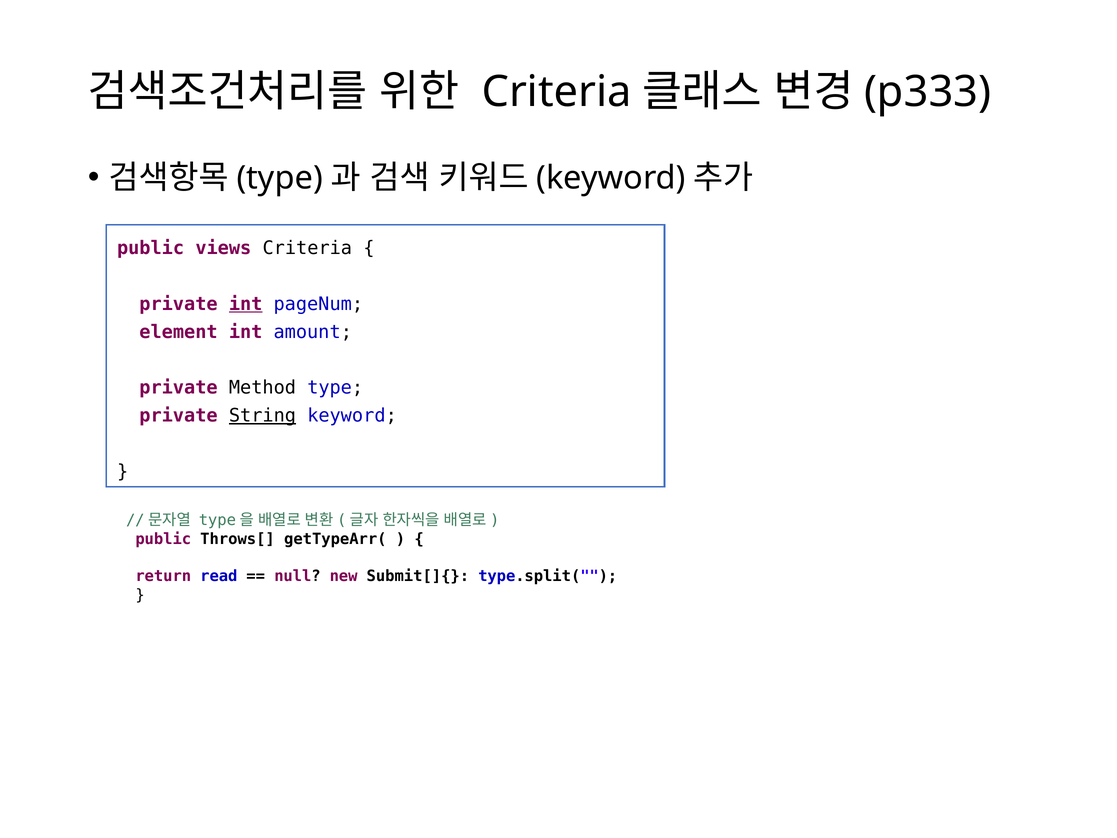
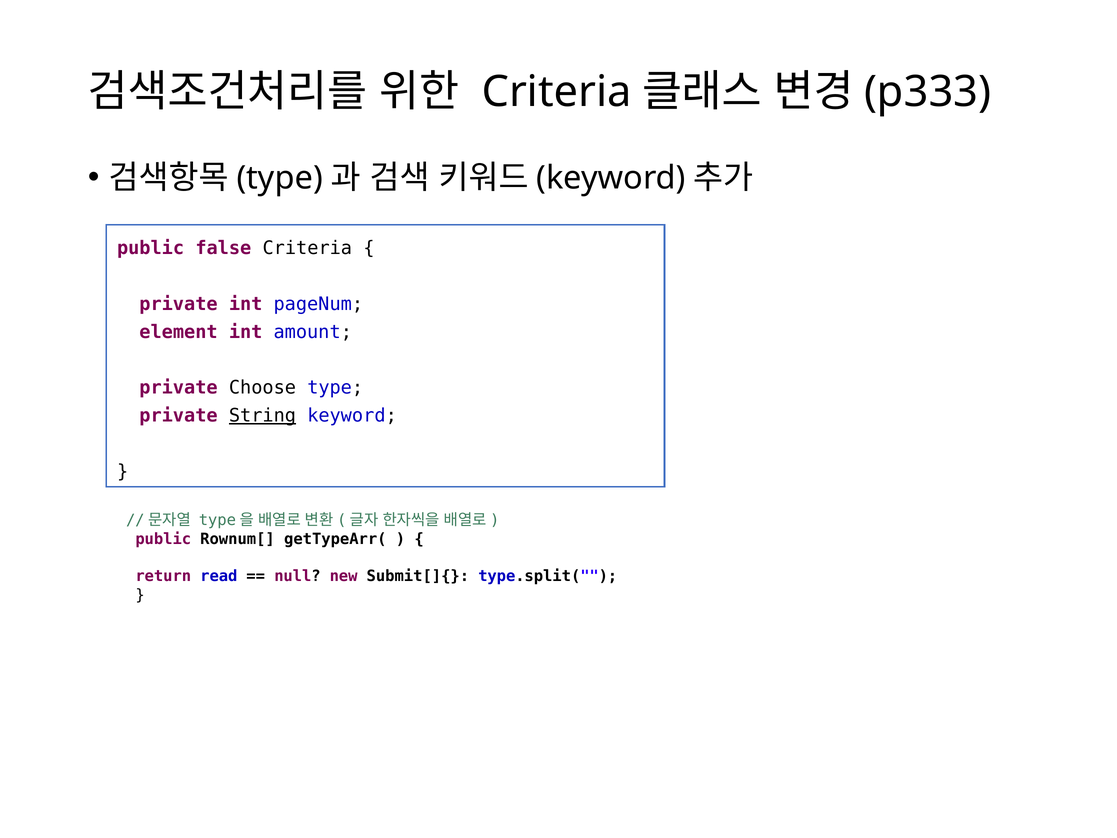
views: views -> false (223, 248)
int underline: present -> none (246, 304)
Method: Method -> Choose (262, 388)
Throws[: Throws[ -> Rownum[ (238, 539)
